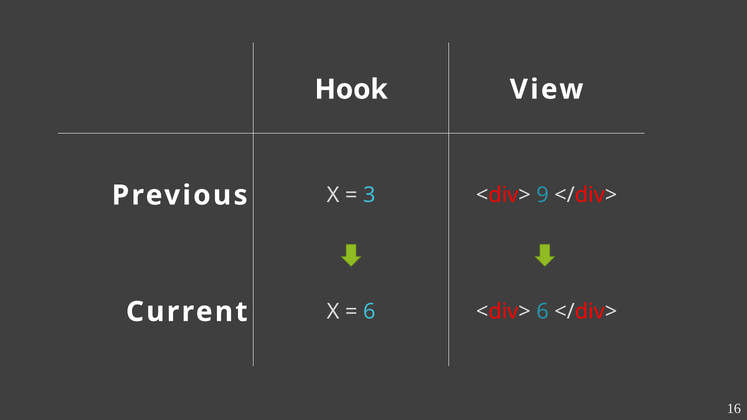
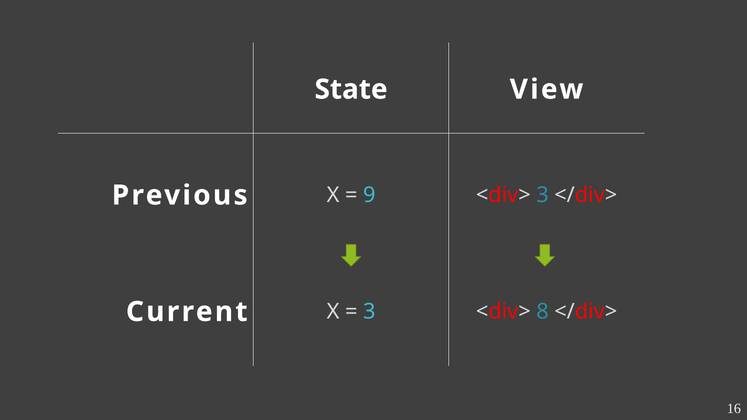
Hook: Hook -> State (351, 89)
3: 3 -> 9 (369, 195)
<div> 9: 9 -> 3 (543, 195)
6: 6 -> 3 (369, 312)
<div> 6: 6 -> 8 (543, 312)
